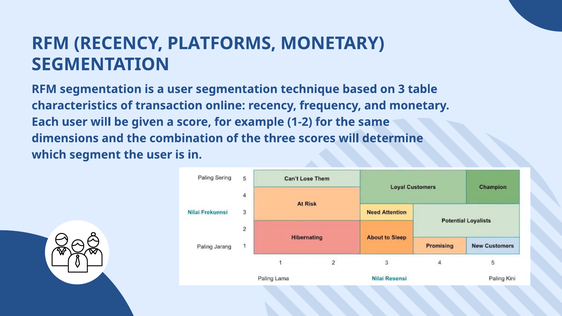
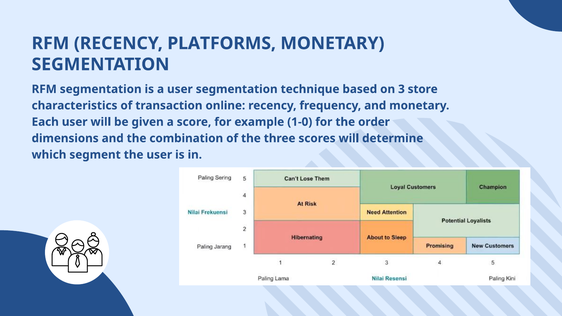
table: table -> store (423, 89)
1-2: 1-2 -> 1-0 (300, 122)
same: same -> order (374, 122)
